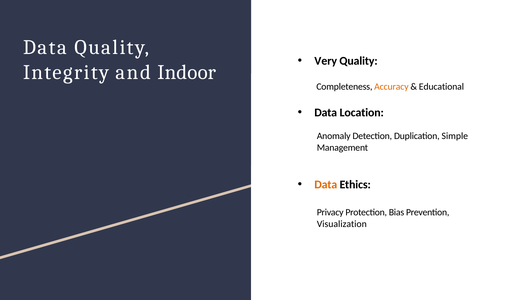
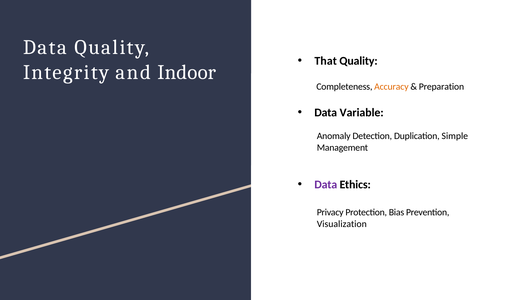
Very: Very -> That (326, 61)
Educational: Educational -> Preparation (441, 86)
Location: Location -> Variable (362, 112)
Data colour: orange -> purple (326, 184)
